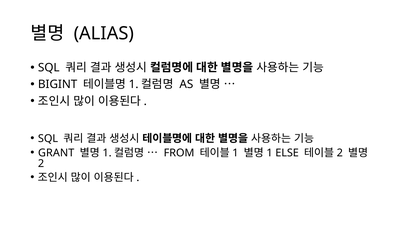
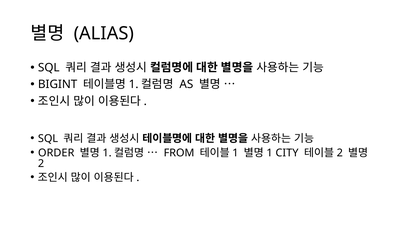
GRANT: GRANT -> ORDER (56, 153)
ELSE: ELSE -> CITY (287, 153)
